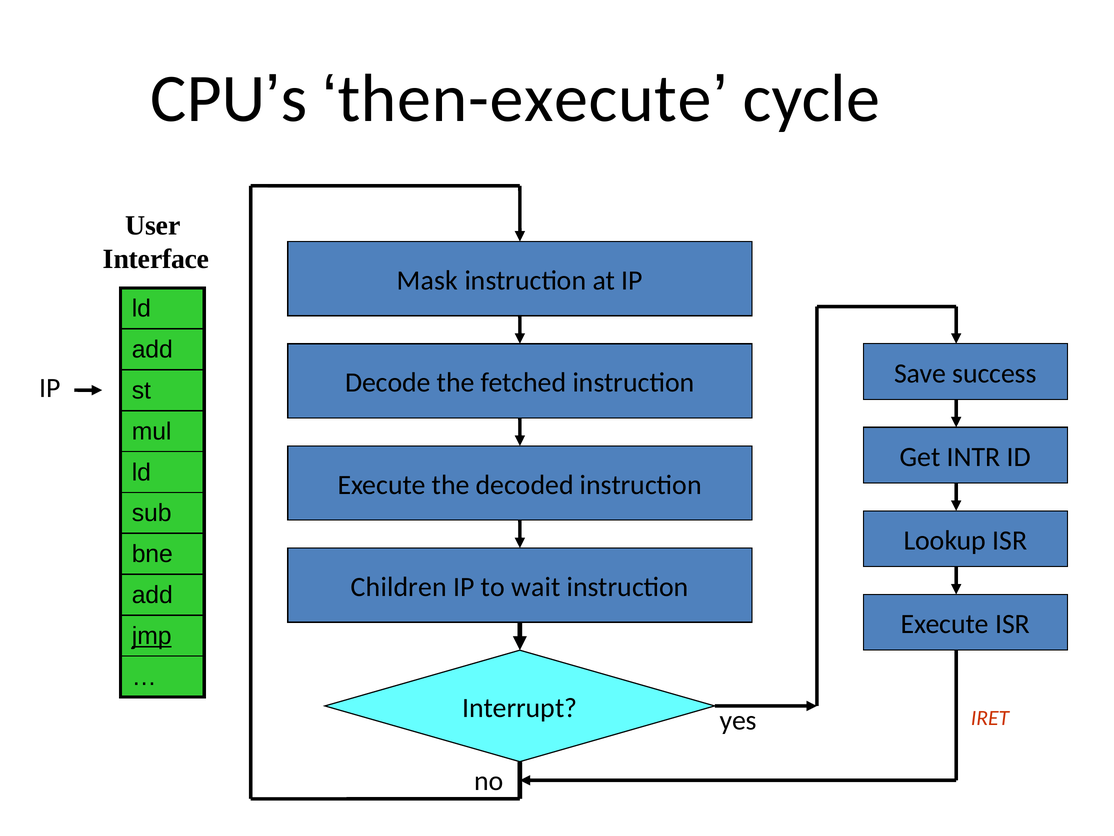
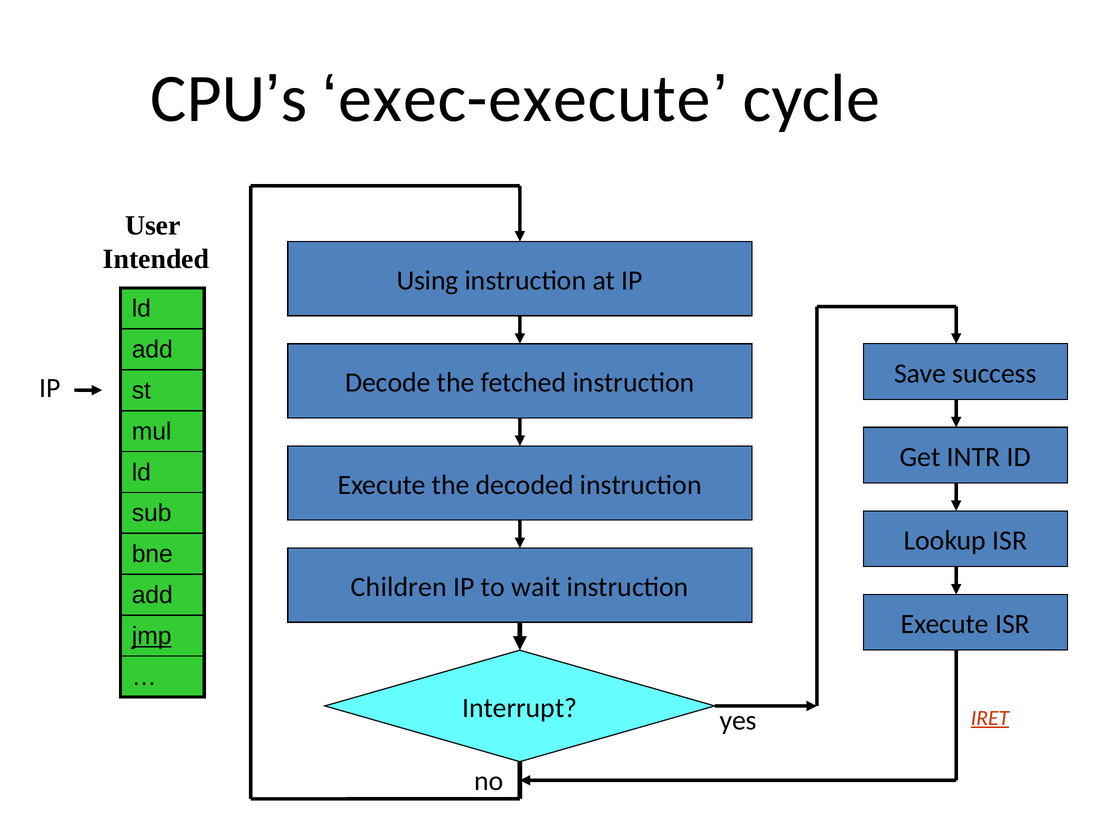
then-execute: then-execute -> exec-execute (525, 99)
Interface: Interface -> Intended (156, 259)
Mask: Mask -> Using (428, 280)
IRET underline: none -> present (990, 718)
